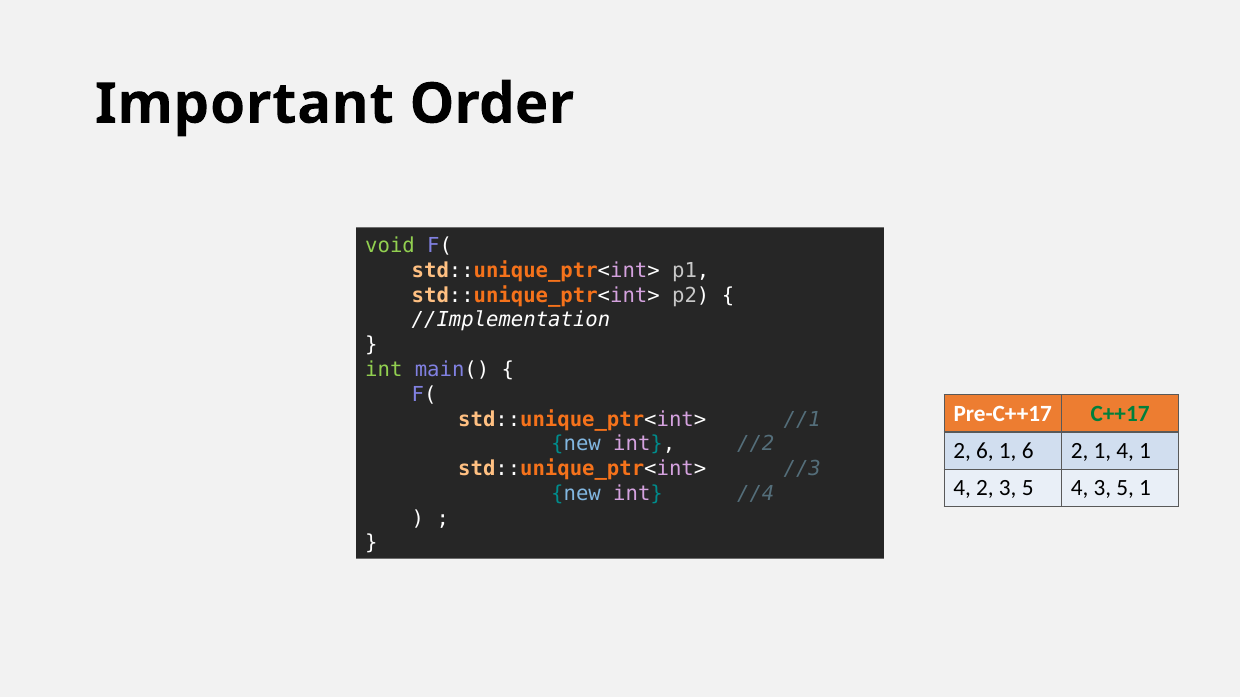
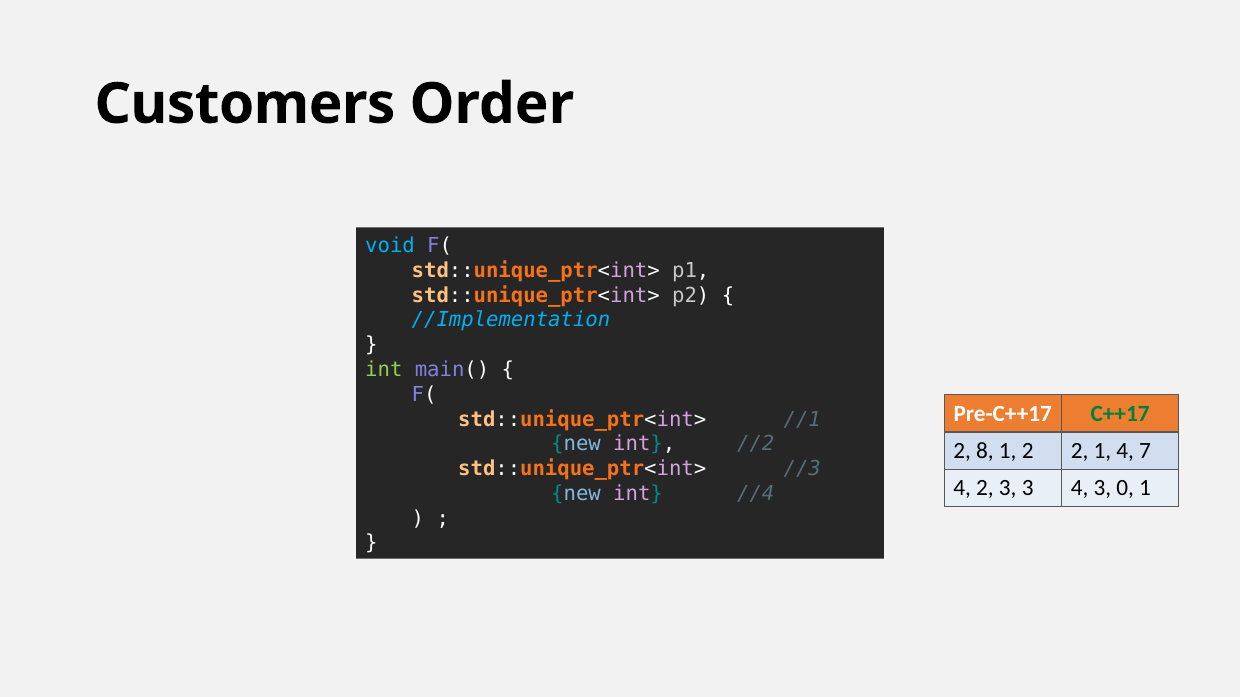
Important: Important -> Customers (245, 104)
void colour: light green -> light blue (390, 246)
//Implementation colour: white -> light blue (511, 320)
2 6: 6 -> 8 (985, 451)
1 6: 6 -> 2 (1028, 451)
4 1: 1 -> 7 (1145, 451)
2 3 5: 5 -> 3 (1028, 489)
4 3 5: 5 -> 0 (1125, 489)
